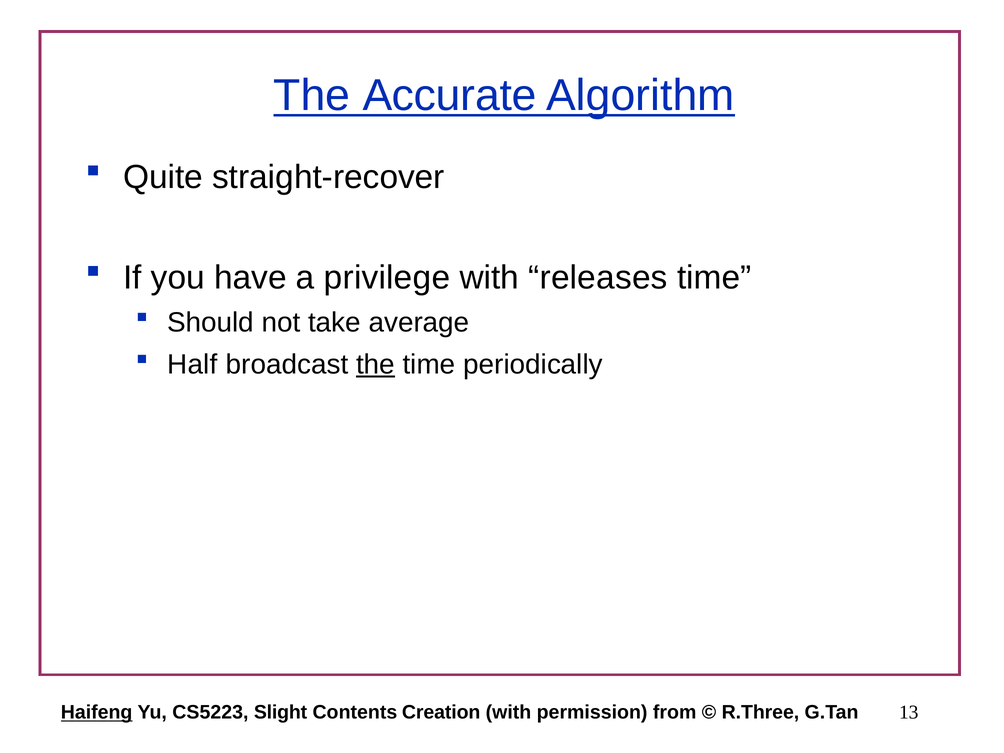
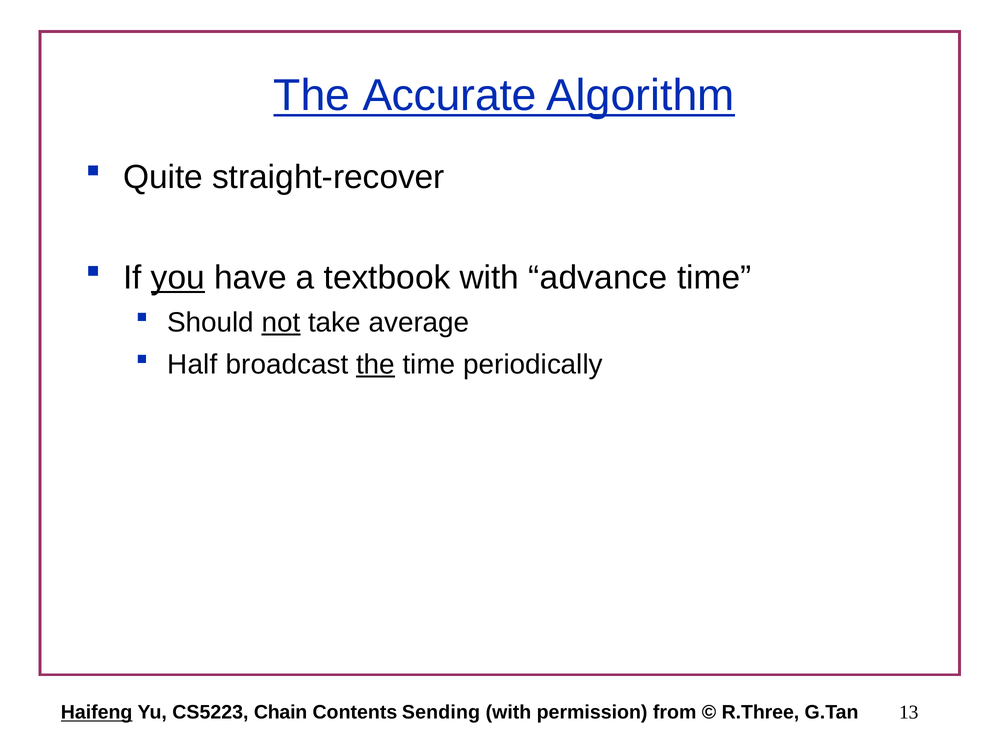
you underline: none -> present (178, 278)
privilege: privilege -> textbook (387, 278)
releases: releases -> advance (598, 278)
not underline: none -> present (281, 323)
Slight: Slight -> Chain (281, 713)
Creation: Creation -> Sending (441, 713)
